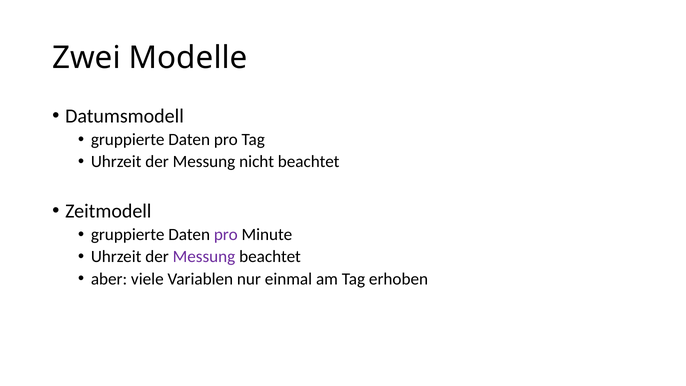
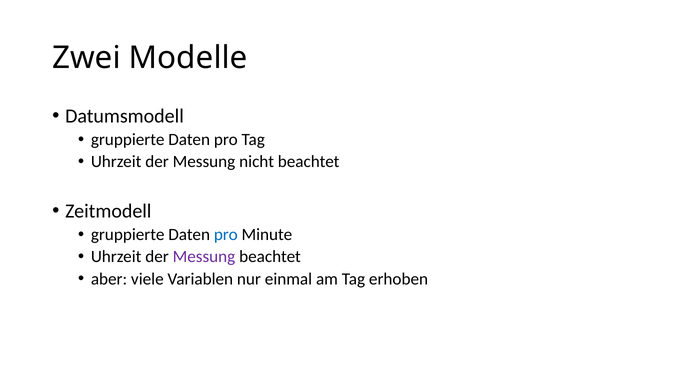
pro colour: purple -> blue (226, 235)
